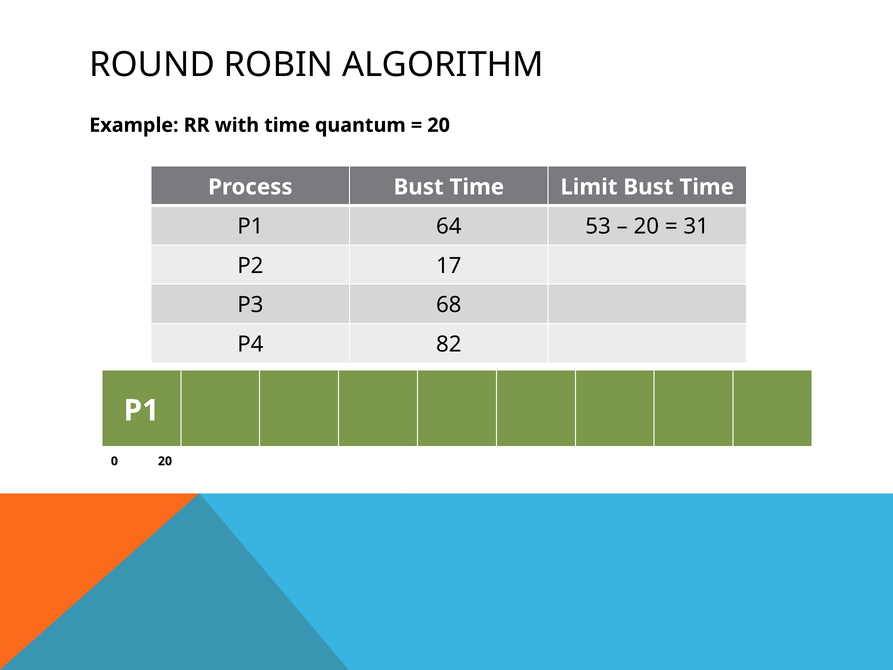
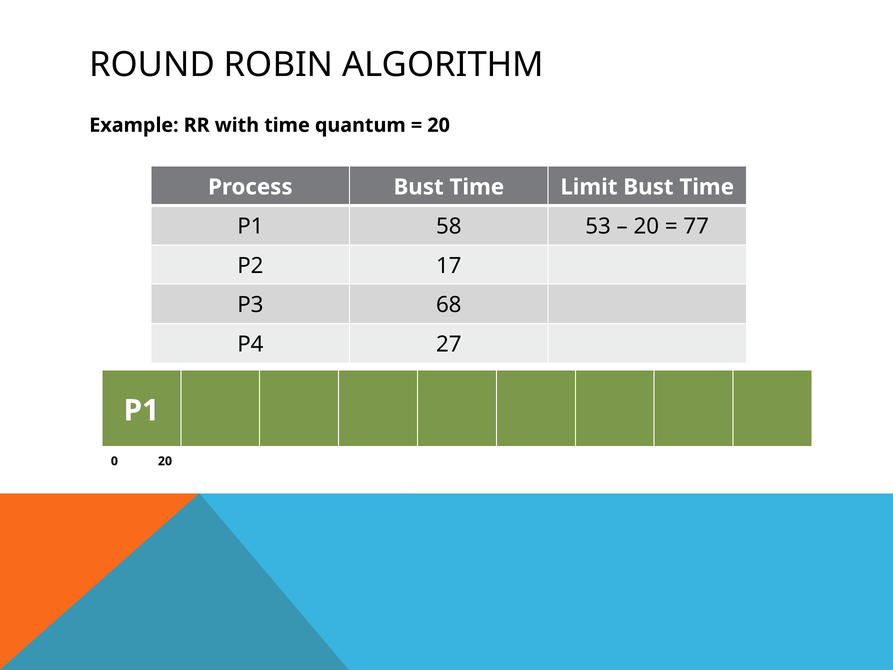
64: 64 -> 58 (449, 226)
31: 31 -> 77 (696, 226)
82: 82 -> 27 (449, 344)
